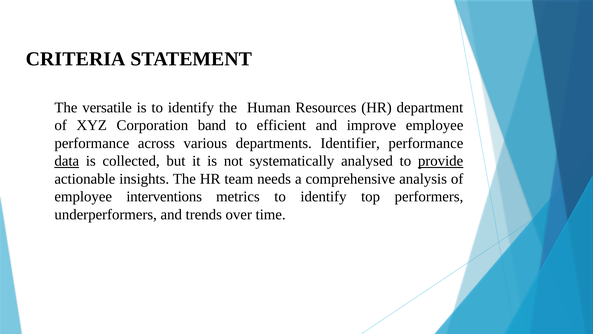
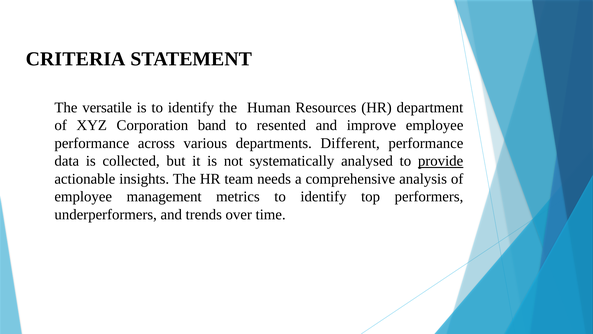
efficient: efficient -> resented (281, 125)
Identifier: Identifier -> Different (350, 143)
data underline: present -> none (67, 161)
interventions: interventions -> management (164, 196)
